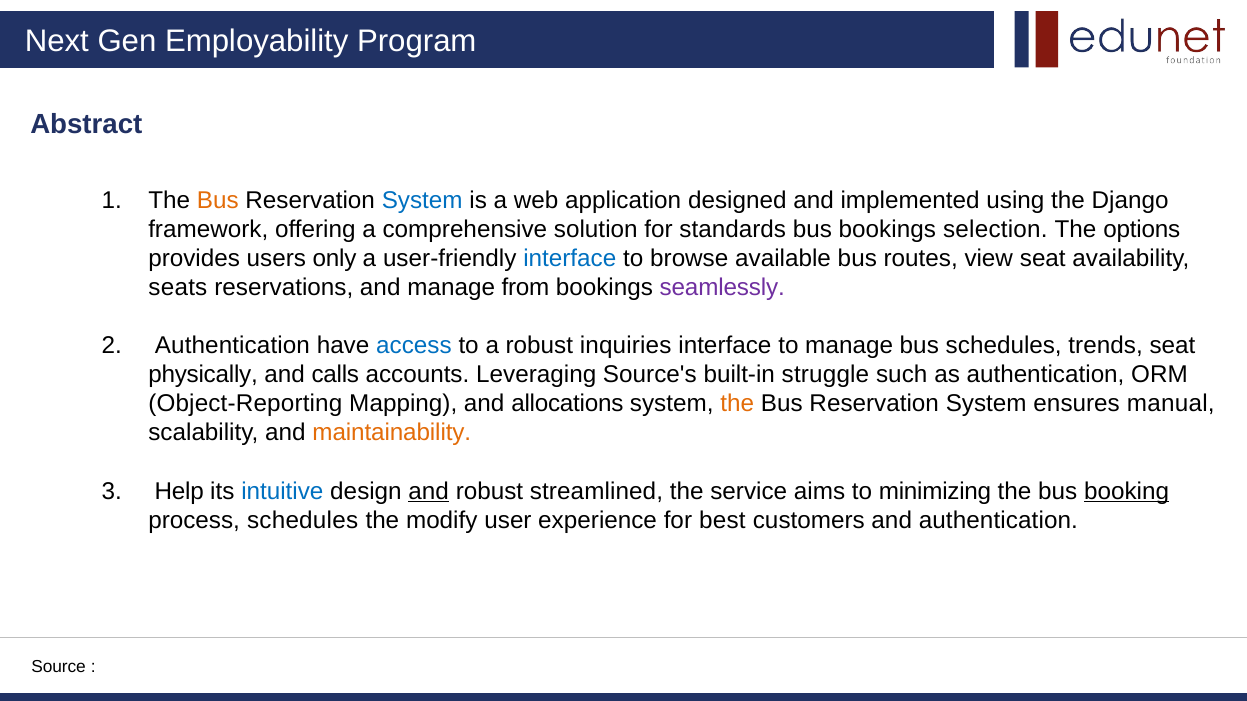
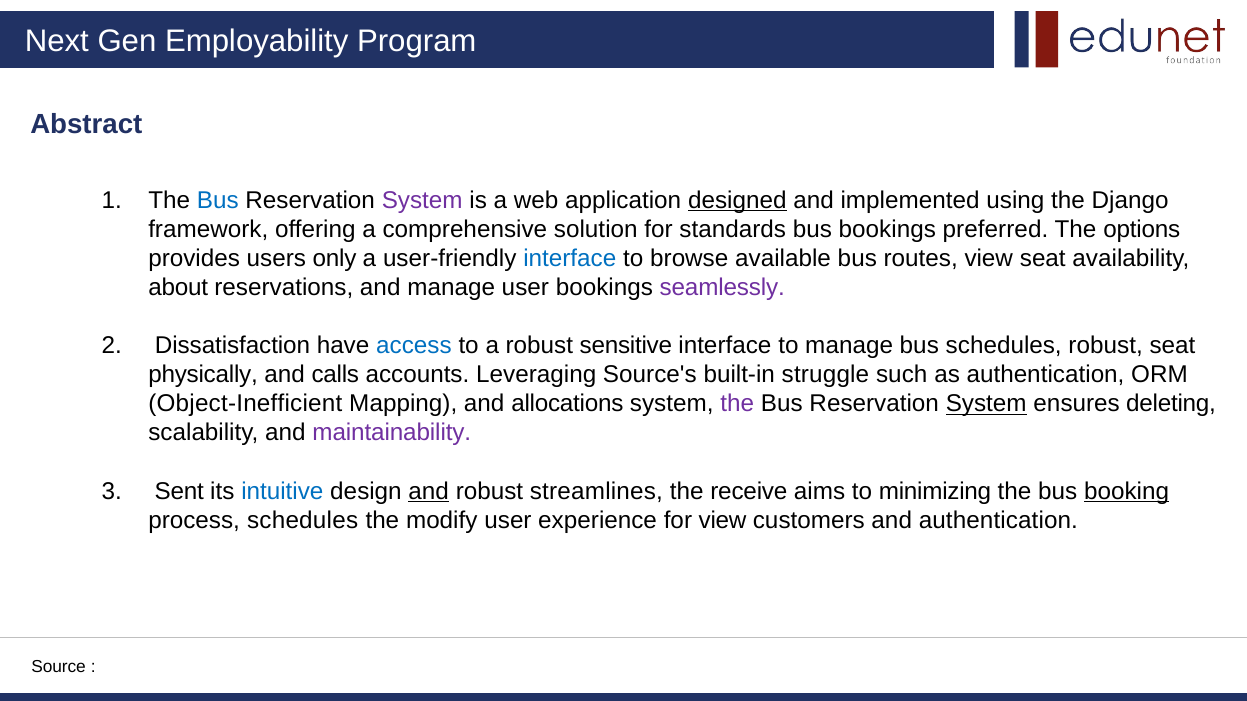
Bus colour: orange -> blue (218, 200)
System colour: blue -> purple (422, 200)
designed underline: none -> present (737, 200)
selection: selection -> preferred (995, 229)
seats: seats -> about (178, 288)
manage from: from -> user (525, 288)
Authentication: Authentication -> Dissatisfaction (233, 346)
inquiries: inquiries -> sensitive (626, 346)
schedules trends: trends -> robust (1106, 346)
Object-Reporting: Object-Reporting -> Object-Inefficient (245, 404)
the colour: orange -> purple (737, 404)
System underline: none -> present (986, 404)
manual: manual -> deleting (1171, 404)
maintainability colour: orange -> purple (392, 433)
Help: Help -> Sent (179, 491)
streamlined: streamlined -> streamlines (596, 491)
service: service -> receive (749, 491)
for best: best -> view (723, 521)
